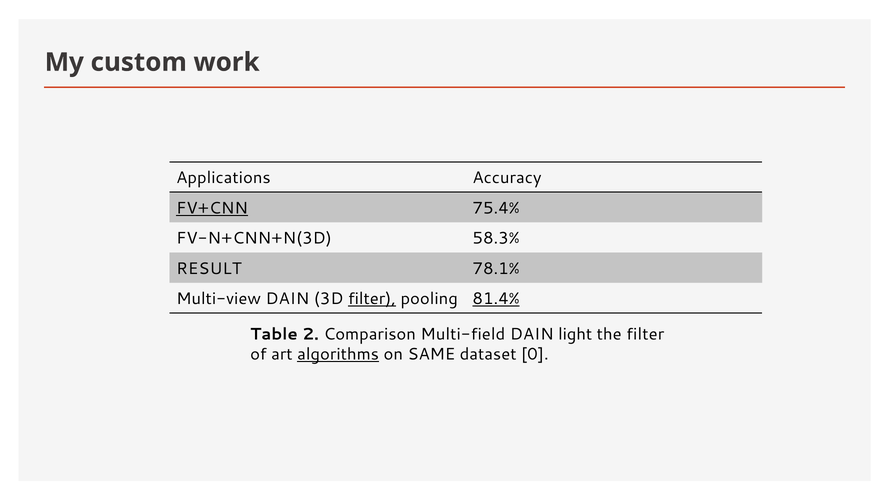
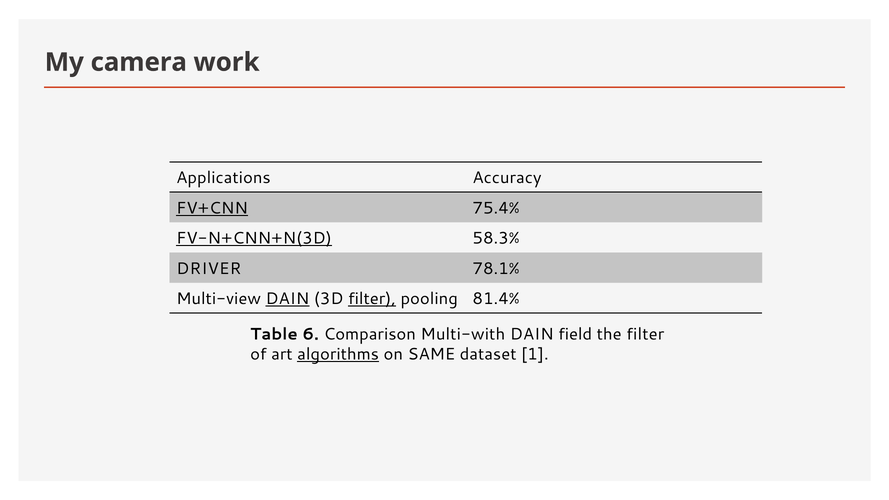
custom: custom -> camera (139, 62)
FV-N+CNN+N(3D underline: none -> present (254, 238)
RESULT: RESULT -> DRIVER (209, 269)
DAIN underline: none -> present (287, 299)
81.4% underline: present -> none (496, 299)
2: 2 -> 6 (311, 334)
Multi-field: Multi-field -> Multi-with (463, 334)
light: light -> field (575, 334)
0: 0 -> 1 (535, 354)
